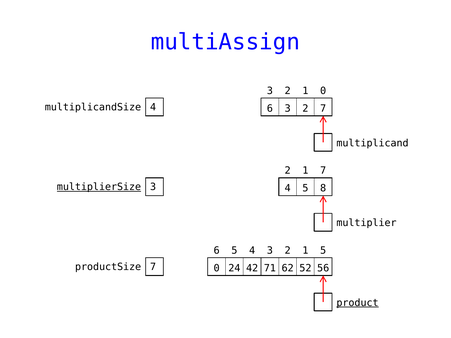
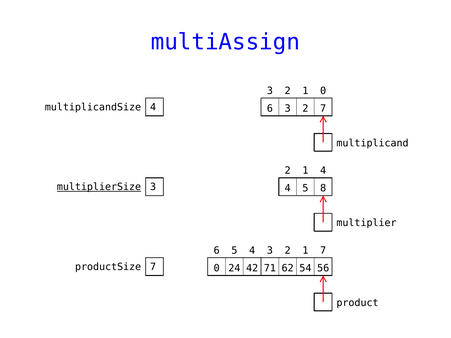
1 7: 7 -> 4 (323, 171)
1 5: 5 -> 7 (323, 251)
52: 52 -> 54 (305, 268)
product underline: present -> none (358, 303)
